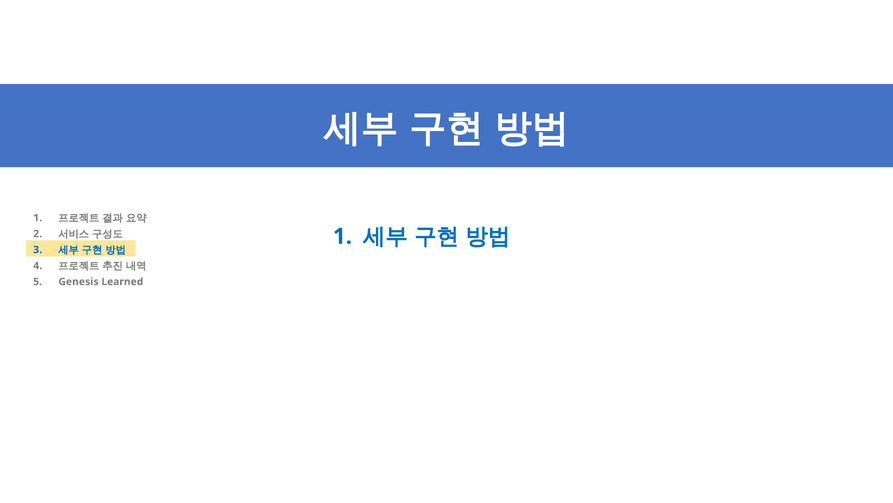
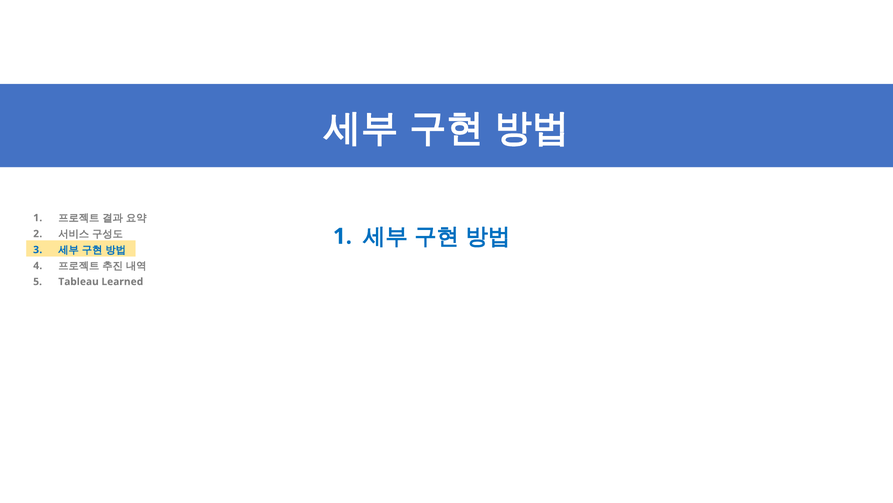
Genesis: Genesis -> Tableau (79, 281)
